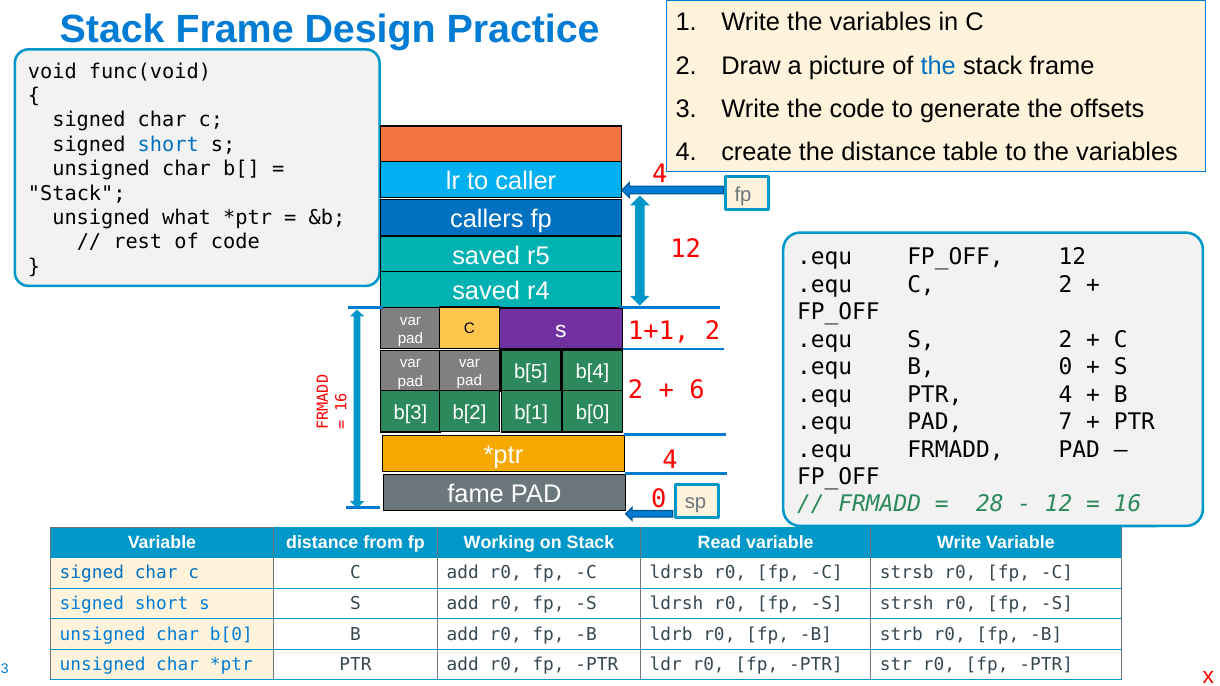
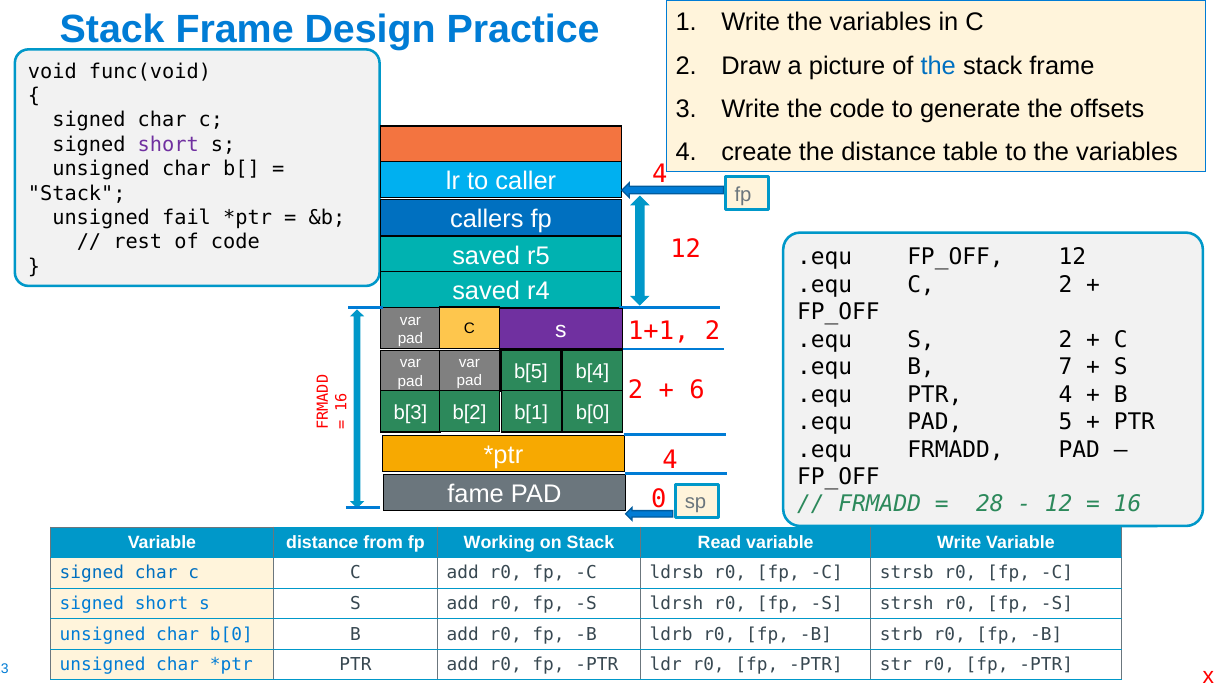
short colour: blue -> purple (168, 145)
what: what -> fail (187, 218)
B 0: 0 -> 7 (1066, 367)
7: 7 -> 5 (1066, 422)
